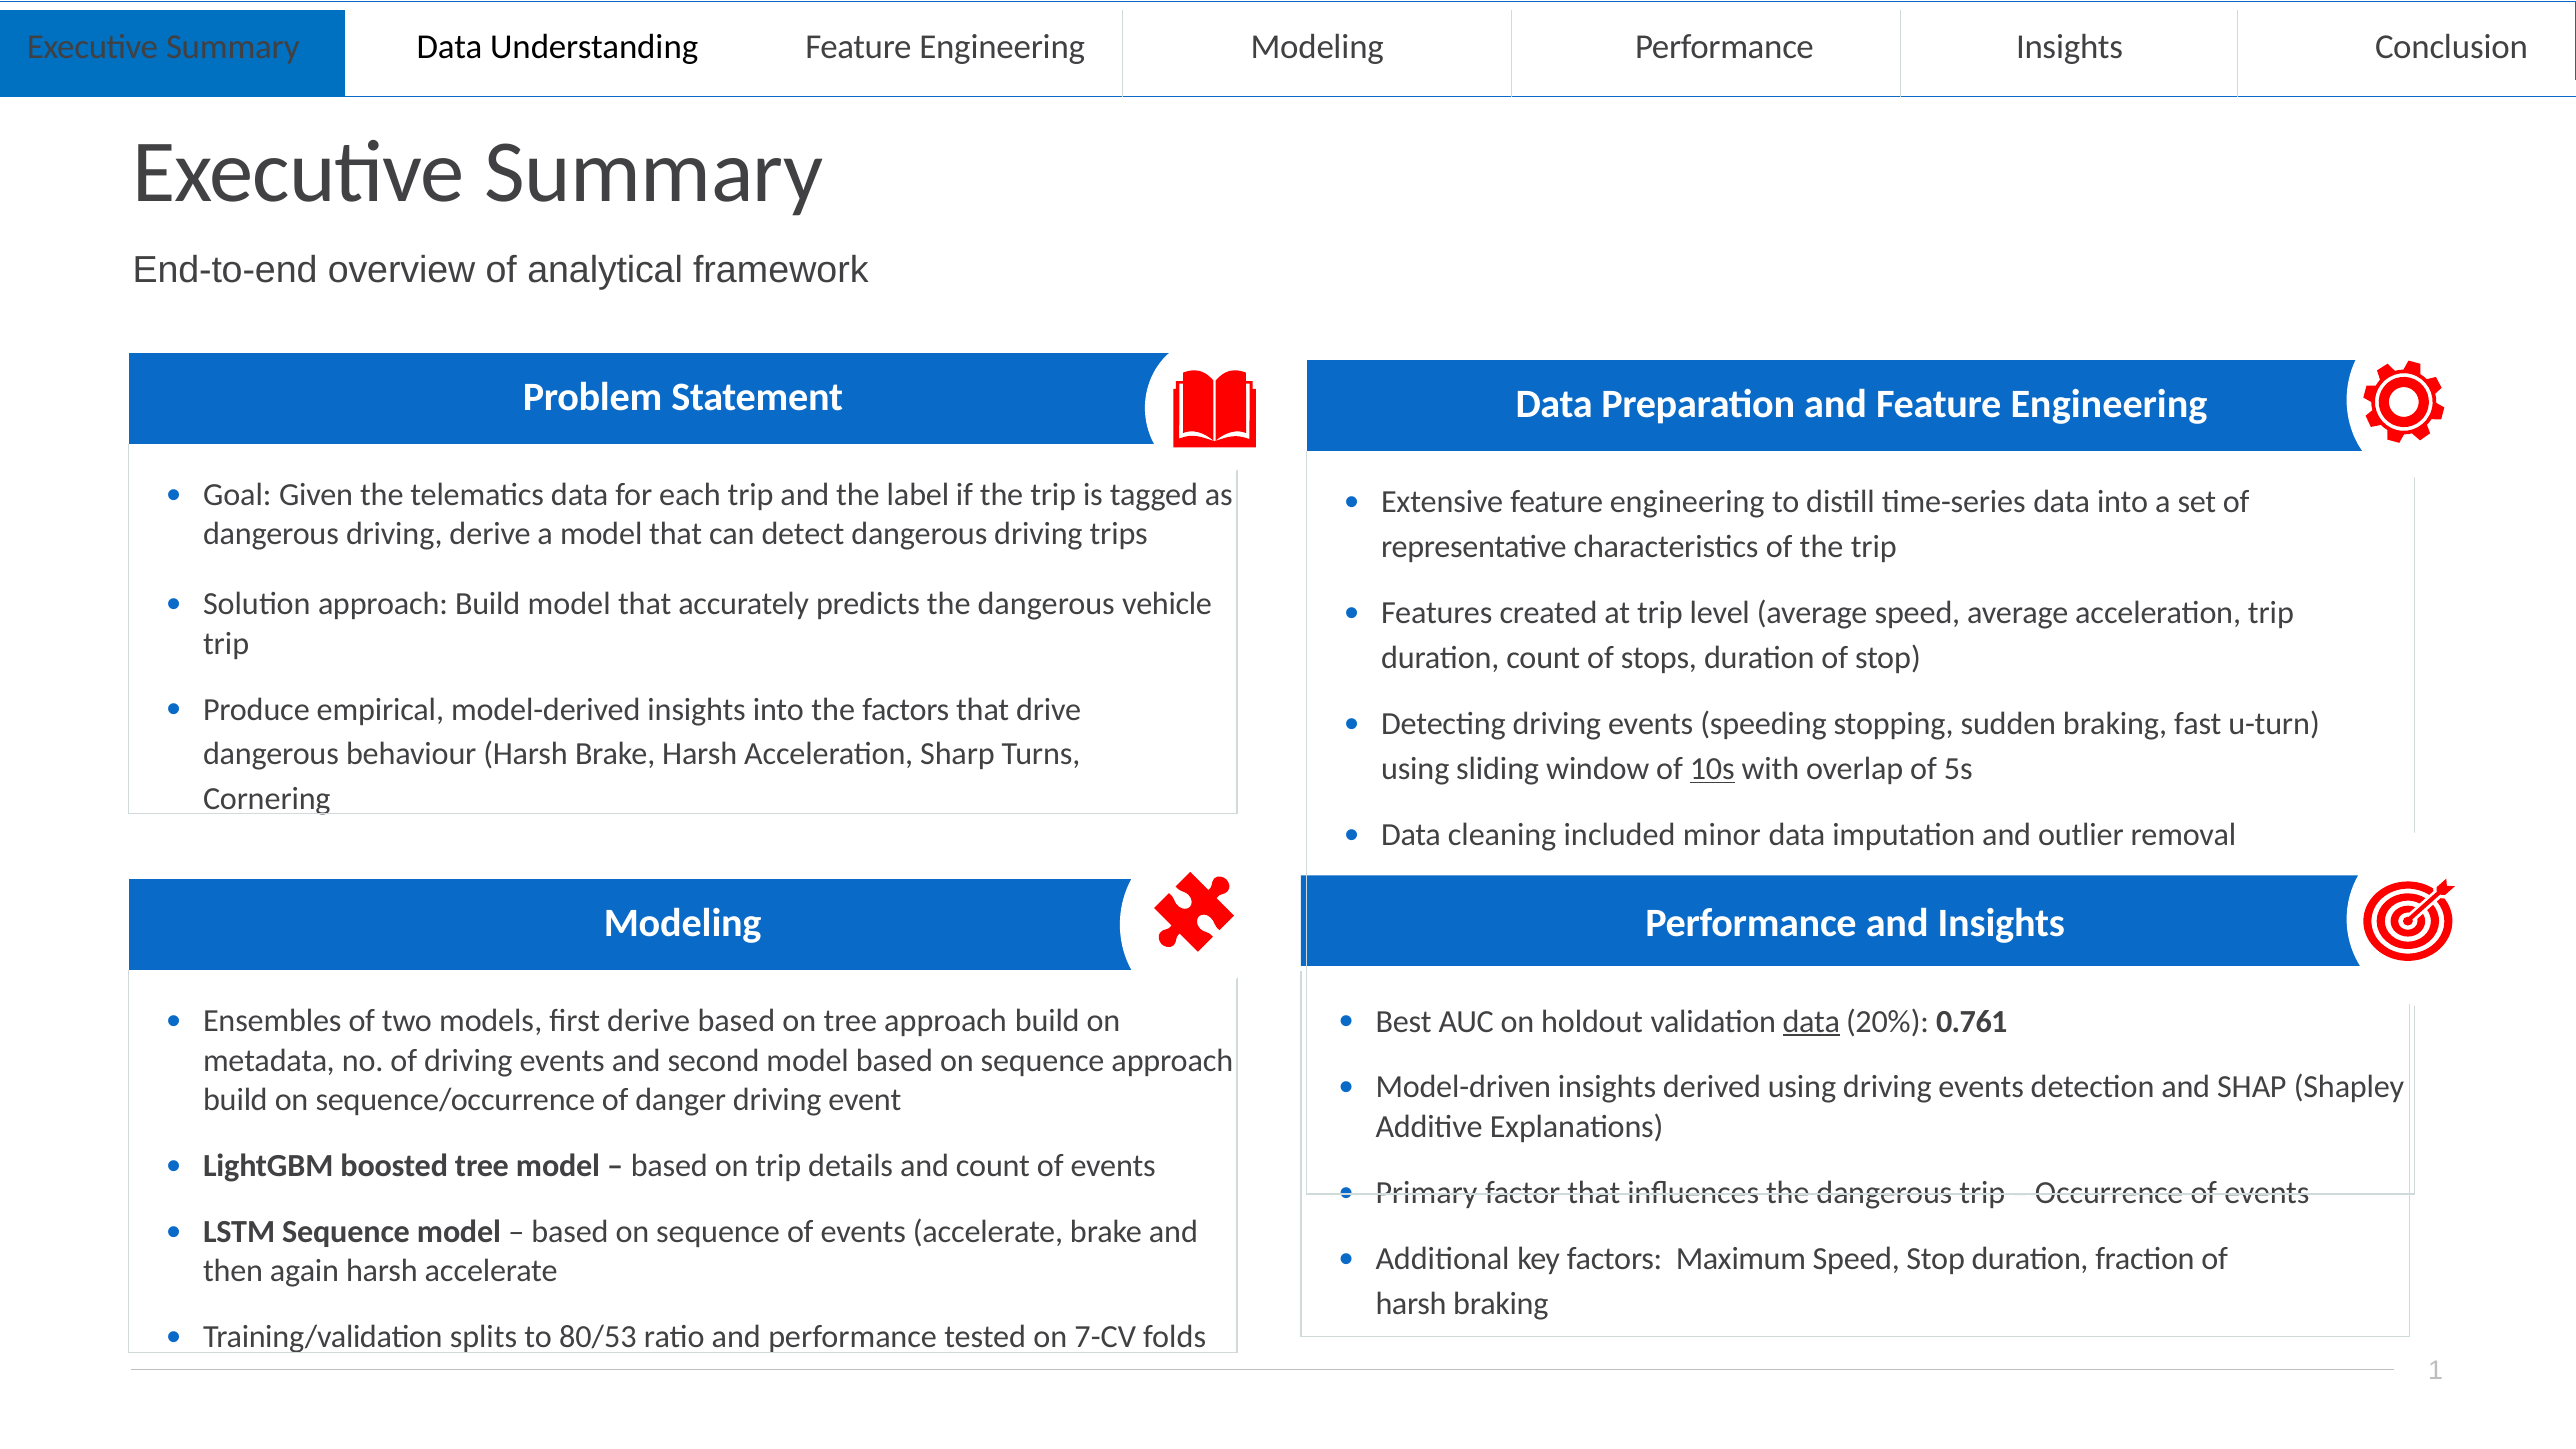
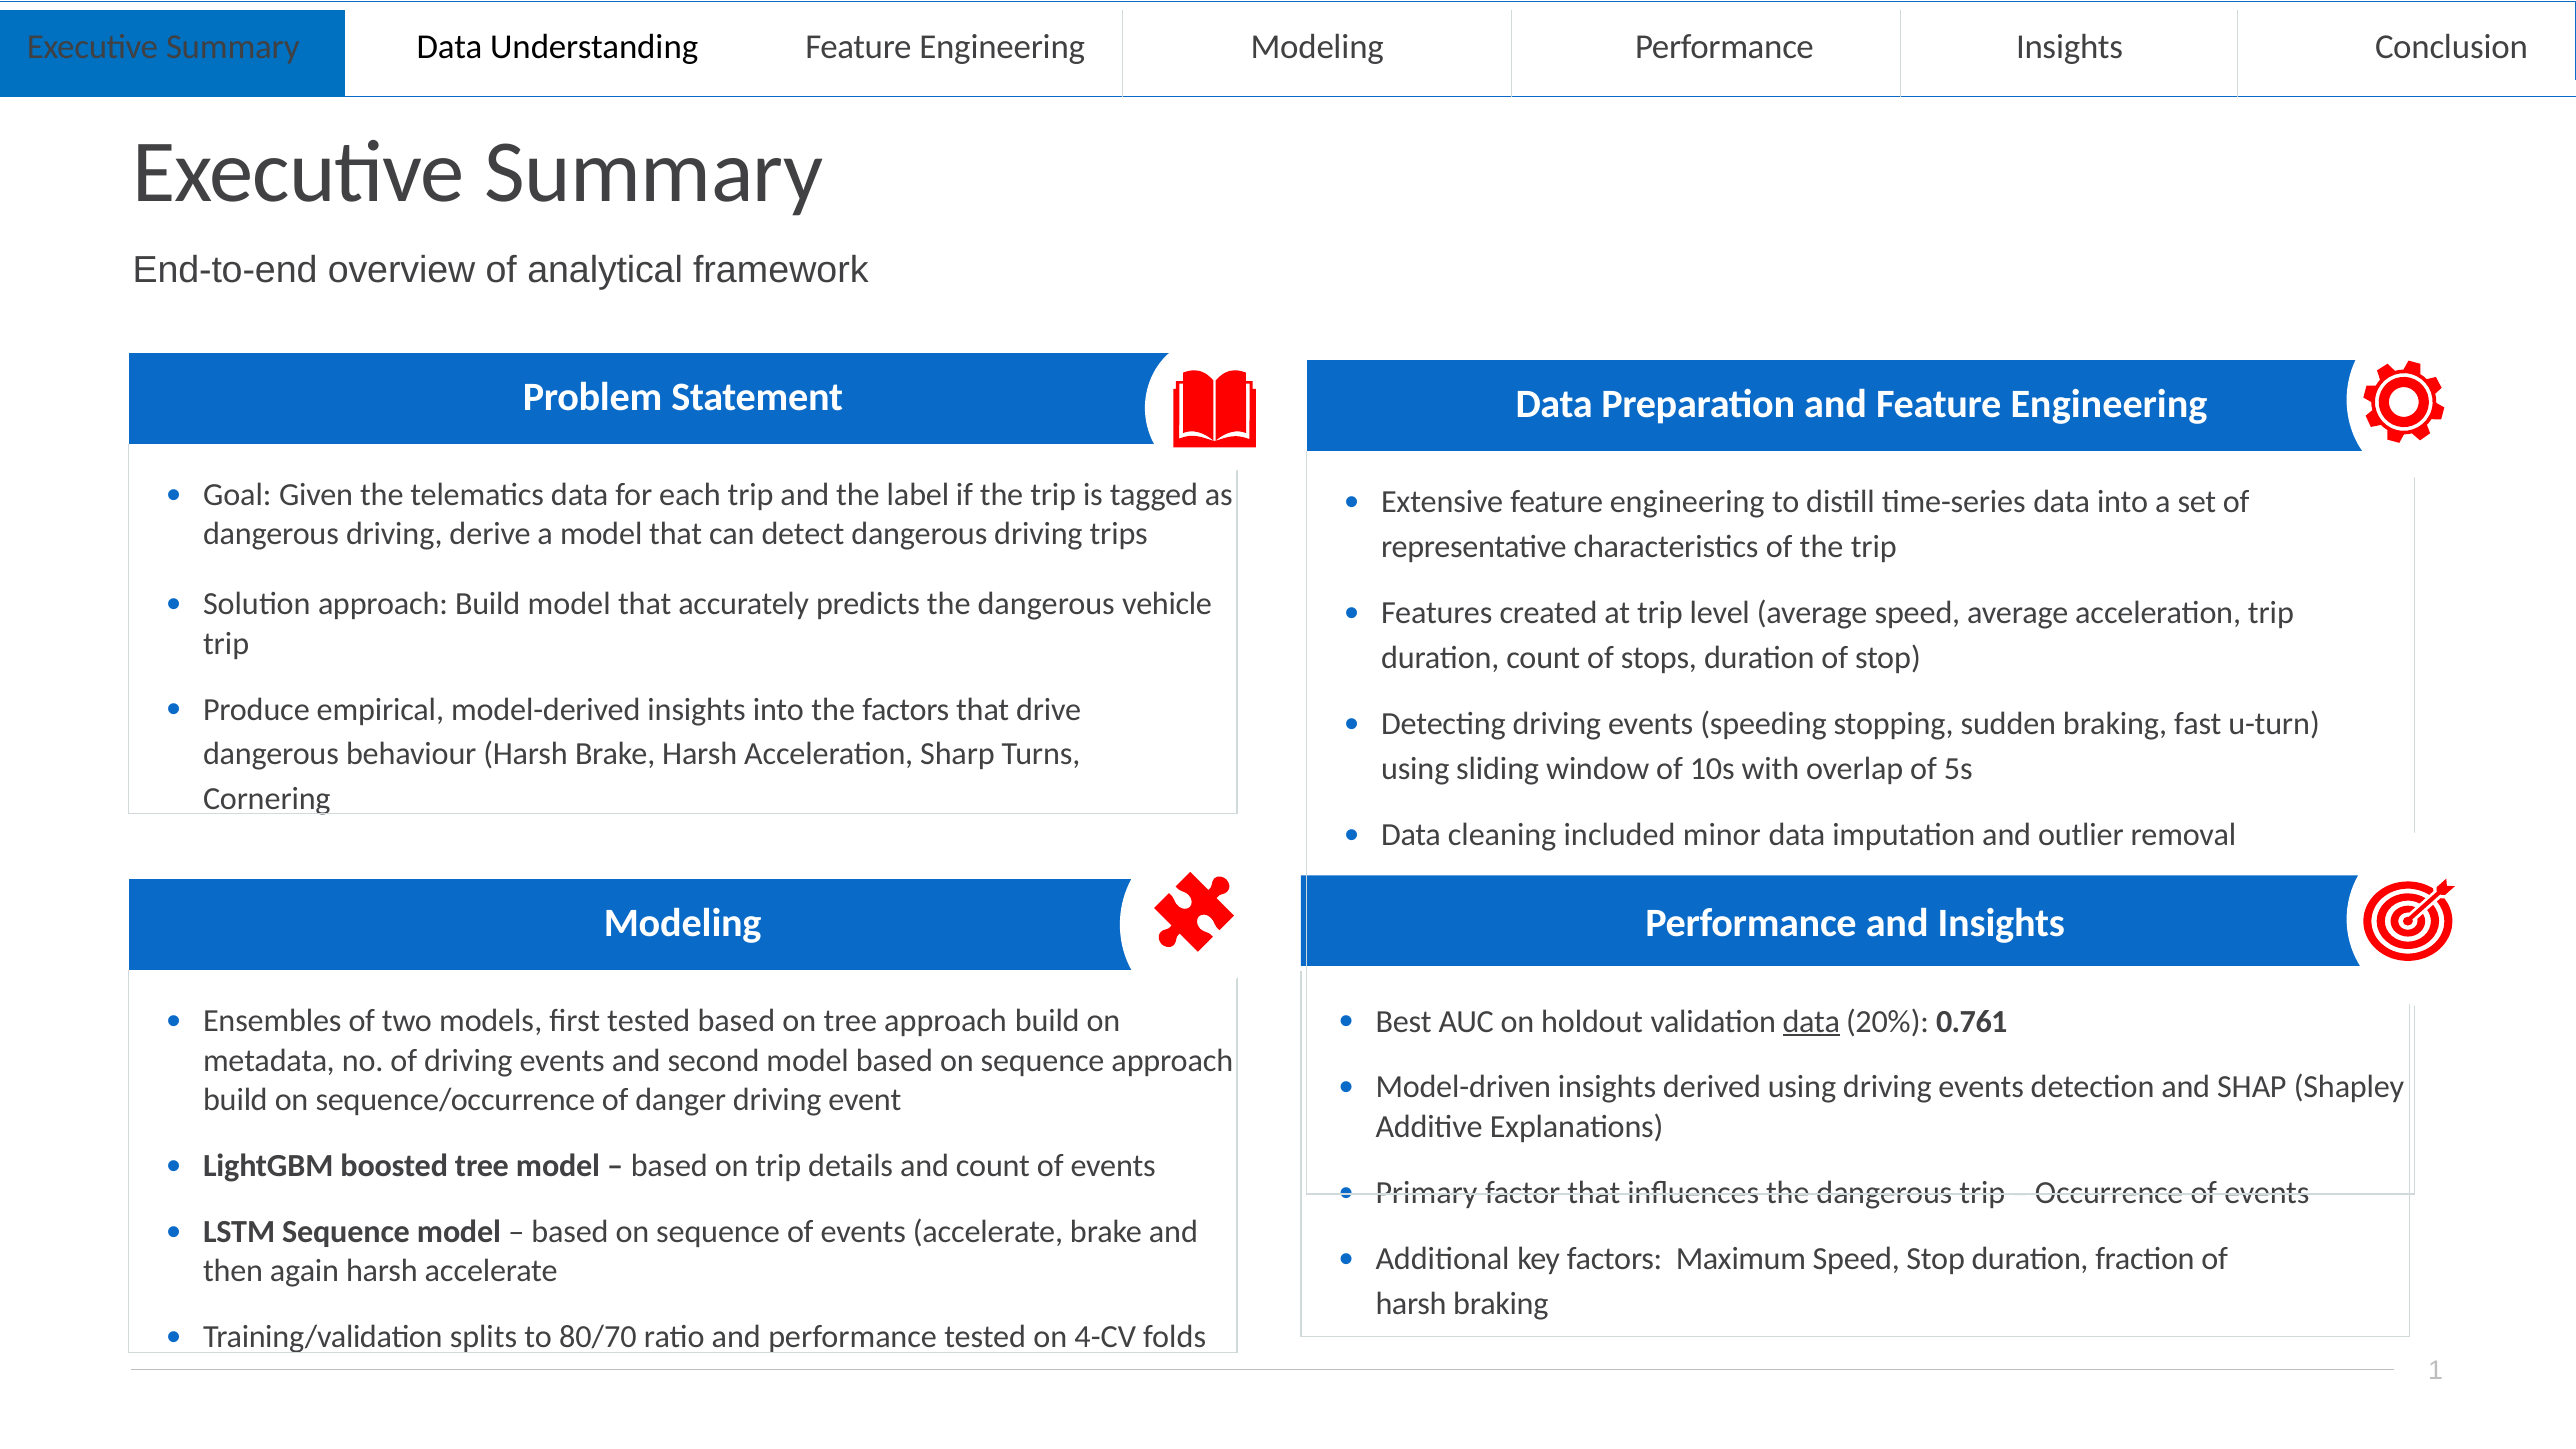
10s underline: present -> none (1712, 769)
first derive: derive -> tested (649, 1021)
80/53: 80/53 -> 80/70 (598, 1337)
7-CV: 7-CV -> 4-CV (1105, 1337)
